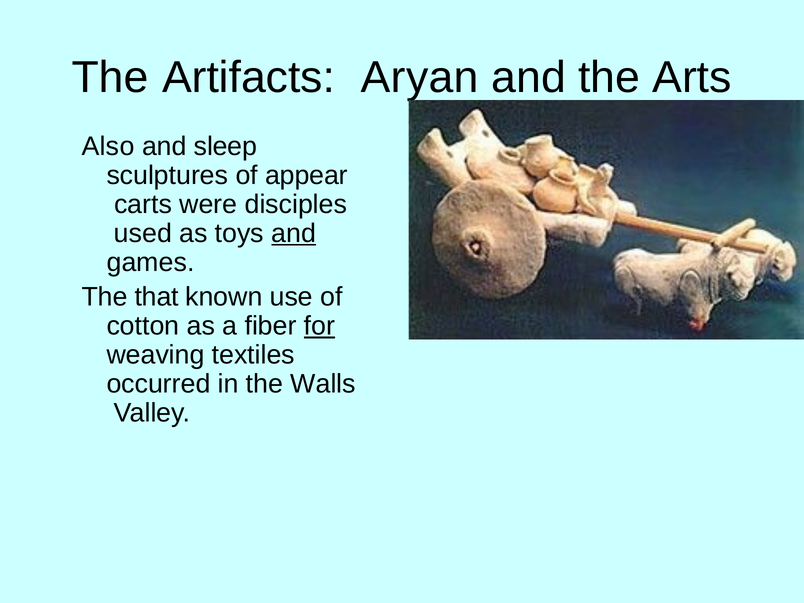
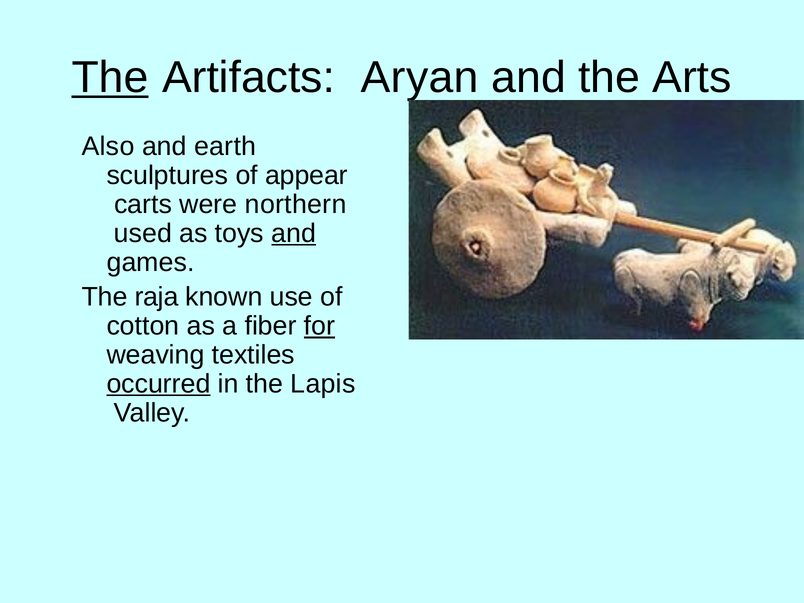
The underline: none -> present (110, 78)
sleep: sleep -> earth (225, 147)
disciples: disciples -> northern (296, 204)
that: that -> raja (157, 297)
occurred underline: none -> present (159, 384)
Walls: Walls -> Lapis (323, 384)
